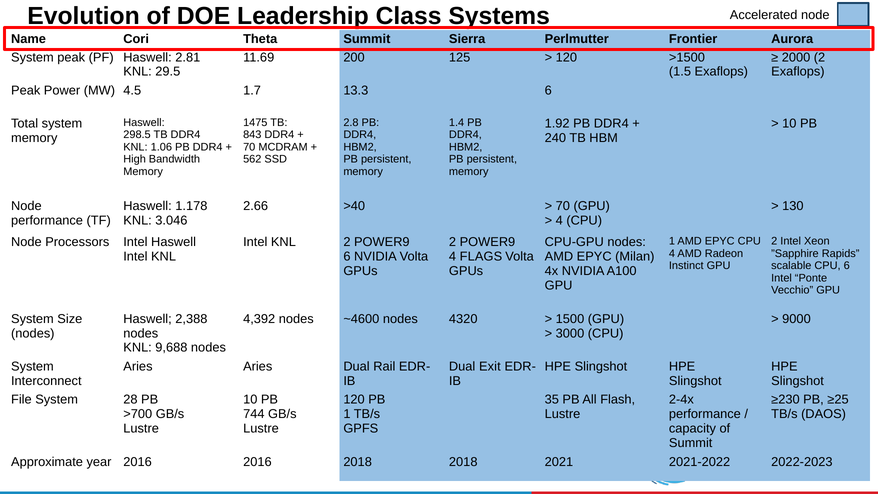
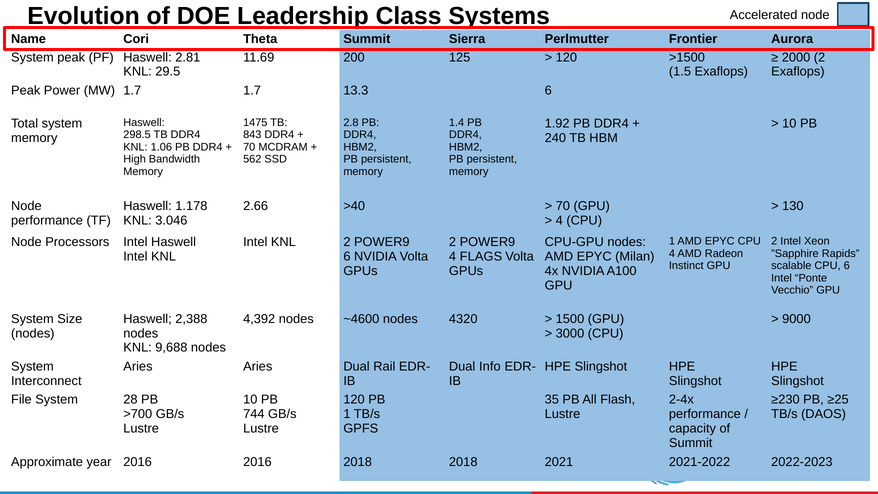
MW 4.5: 4.5 -> 1.7 (132, 90)
Exit: Exit -> Info (490, 367)
